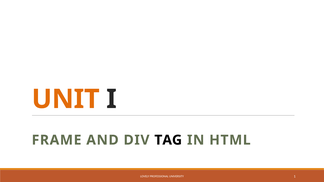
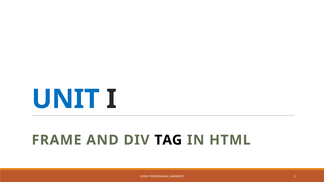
UNIT colour: orange -> blue (66, 99)
